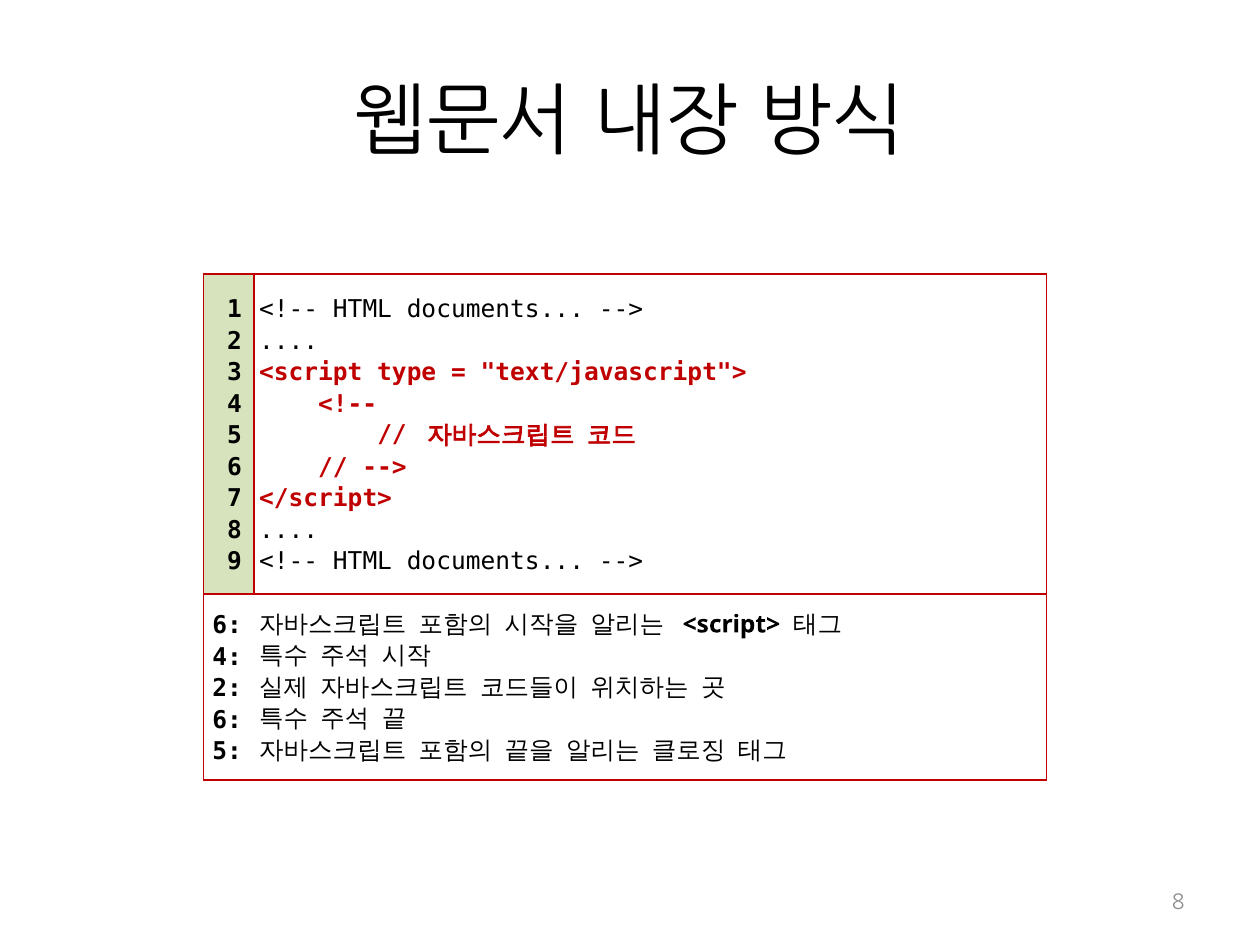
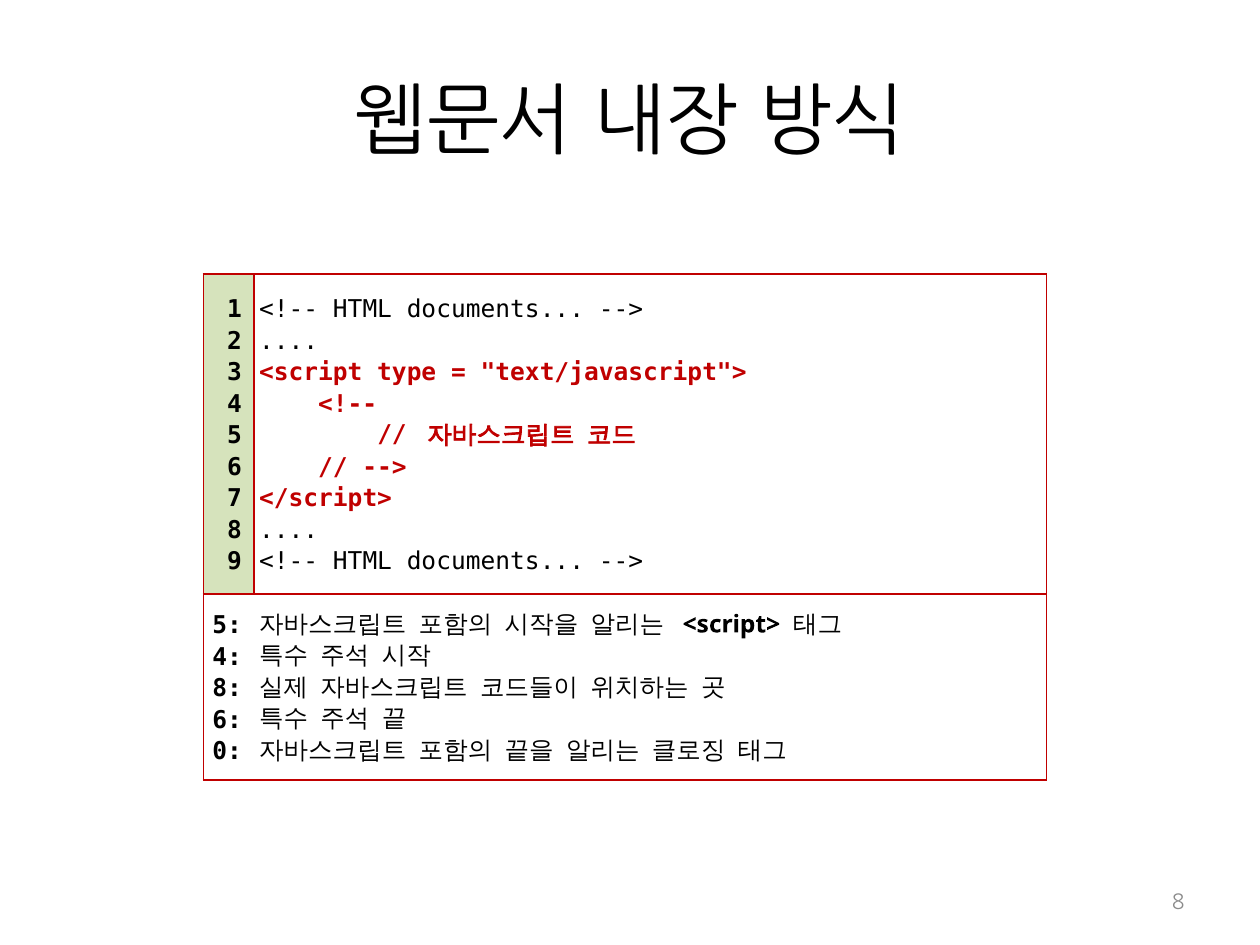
6: 6 -> 5 (227, 626)
2: 2 -> 8 (227, 689)
5: 5 -> 0 (227, 752)
